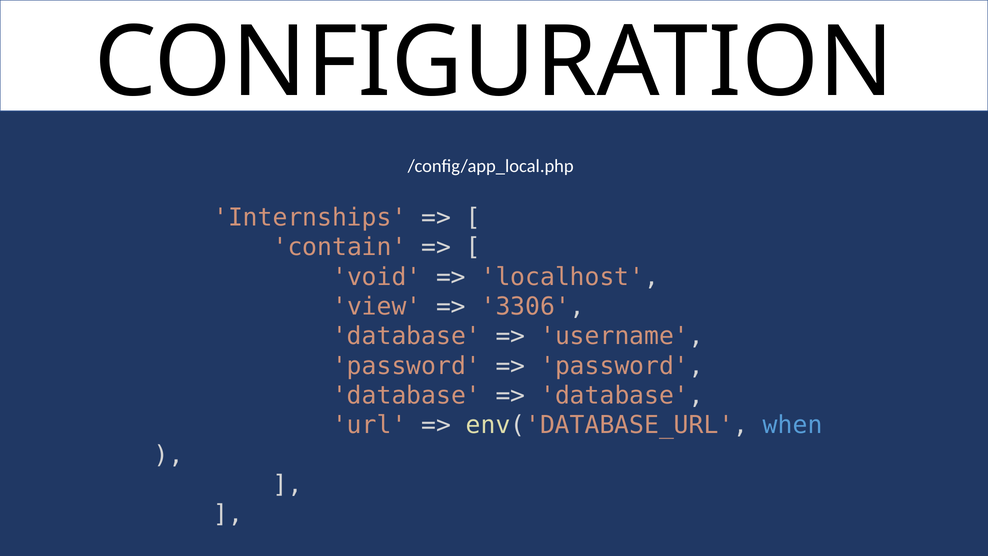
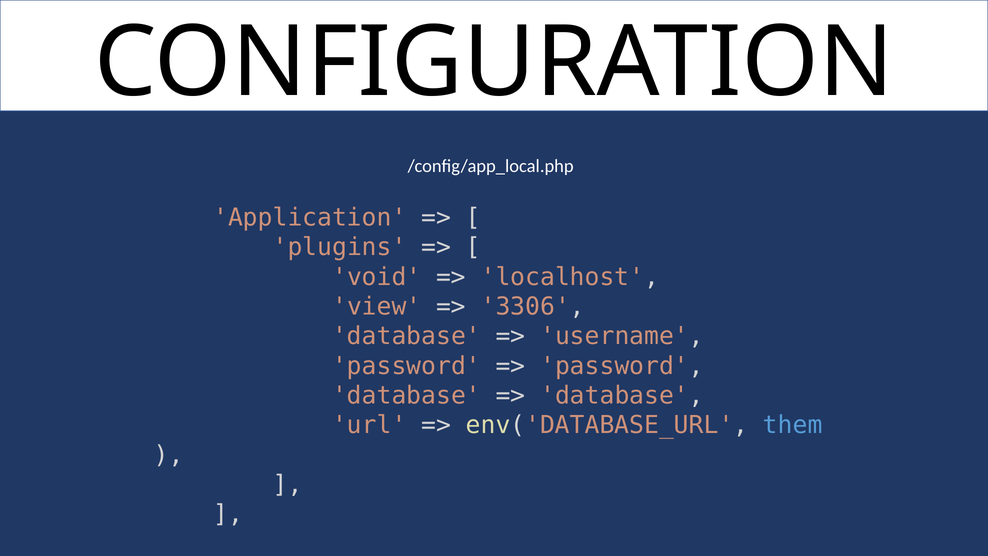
Internships: Internships -> Application (310, 218)
contain: contain -> plugins (340, 247)
when: when -> them (793, 425)
